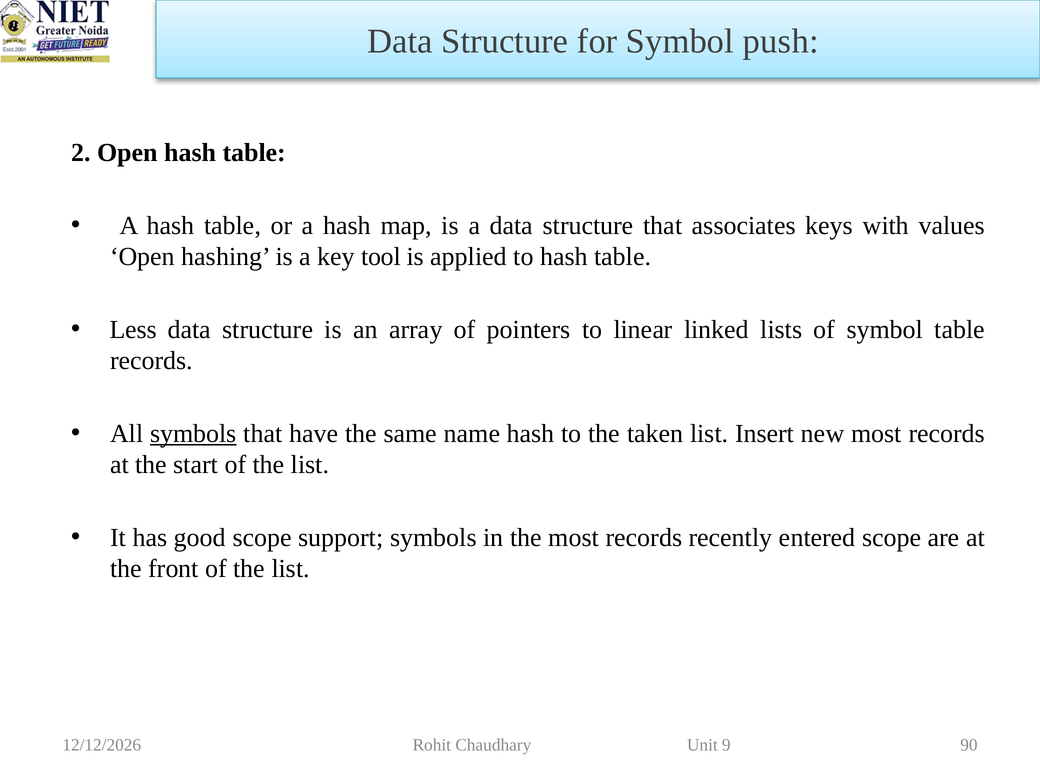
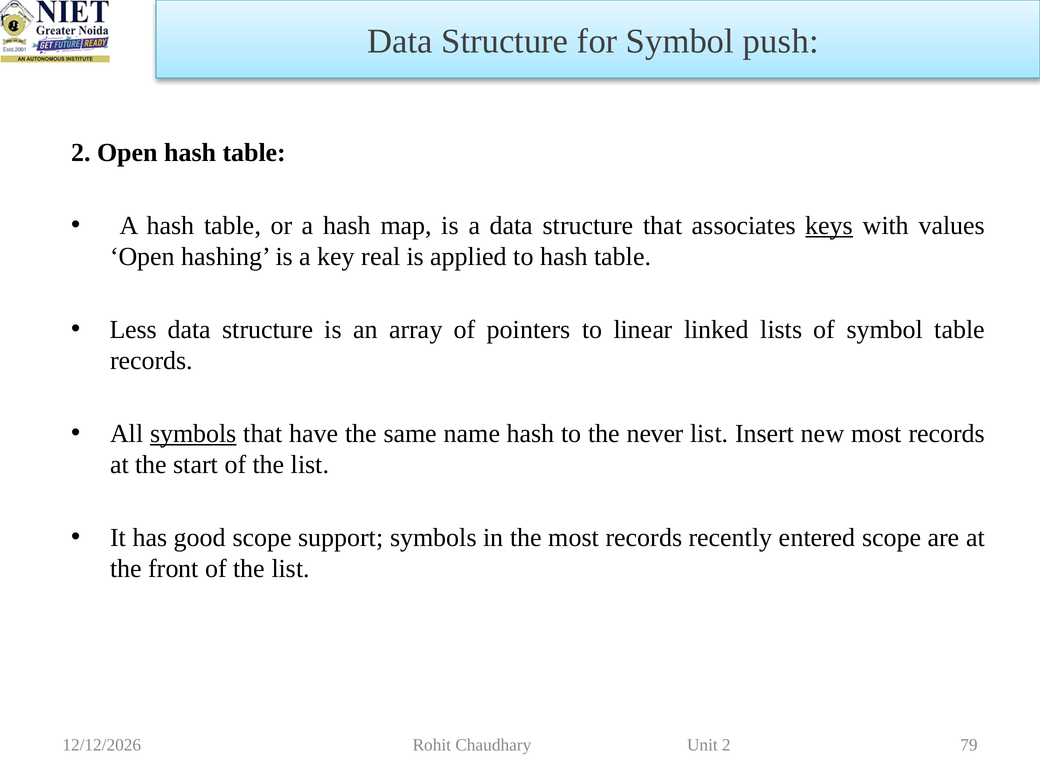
keys underline: none -> present (829, 225)
tool: tool -> real (381, 257)
taken: taken -> never (655, 433)
Unit 9: 9 -> 2 (726, 745)
90: 90 -> 79 (969, 745)
